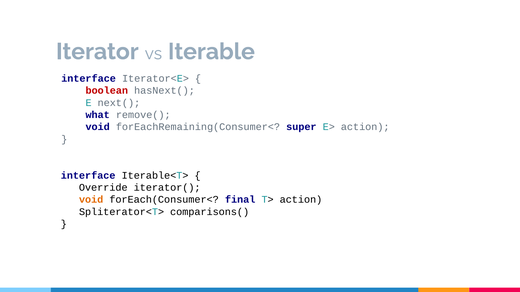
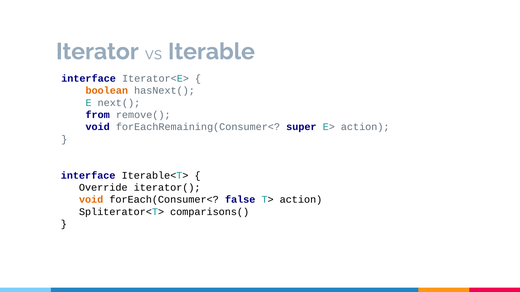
boolean colour: red -> orange (107, 91)
what: what -> from (98, 115)
final: final -> false (240, 200)
